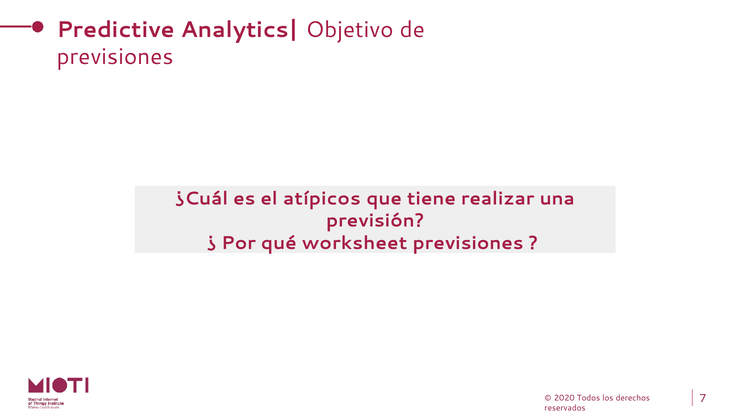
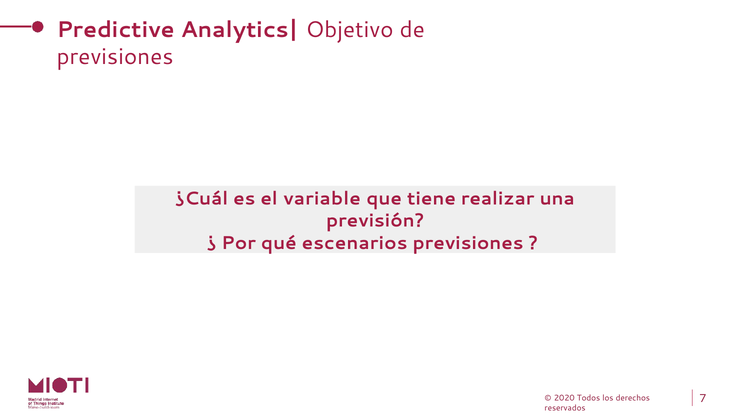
atípicos: atípicos -> variable (322, 199)
worksheet: worksheet -> escenarios (355, 243)
